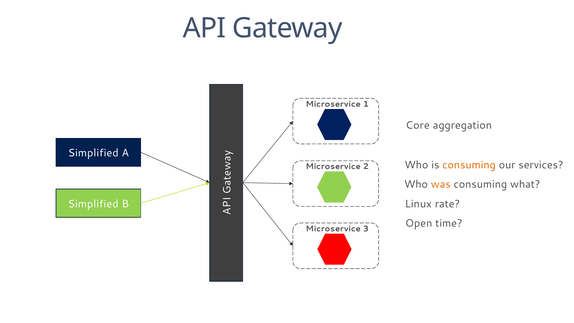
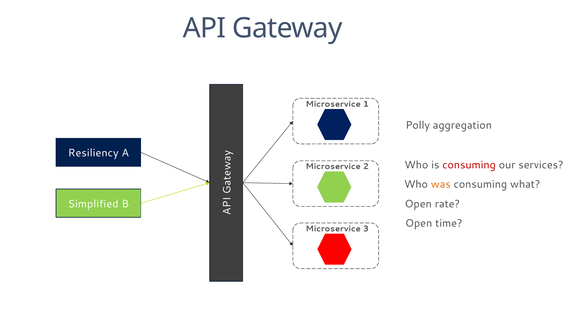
Core: Core -> Polly (418, 125)
Simplified: Simplified -> Resiliency (93, 153)
consuming colour: orange -> red (469, 165)
Linux: Linux -> Open (418, 204)
